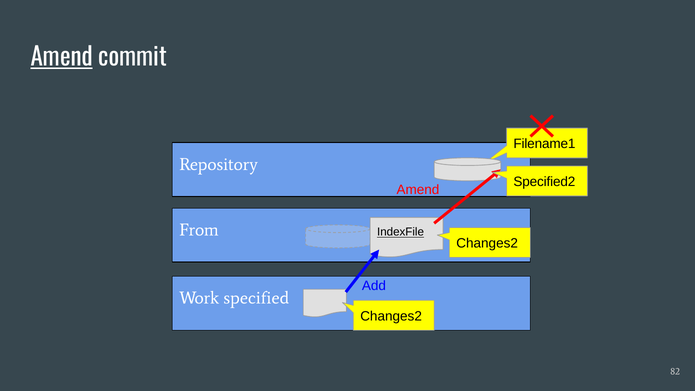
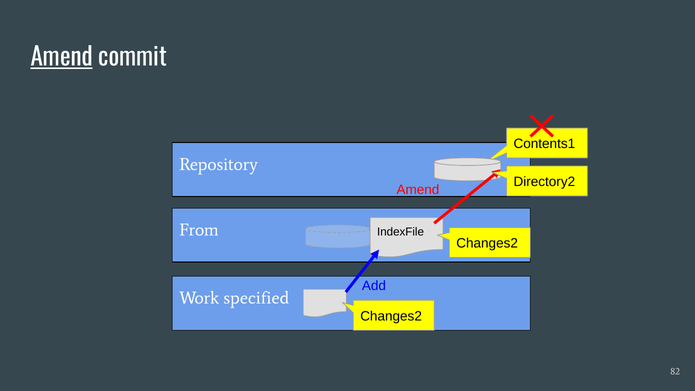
Filename1: Filename1 -> Contents1 (544, 144)
Specified2: Specified2 -> Directory2 (544, 182)
IndexFile underline: present -> none (401, 232)
